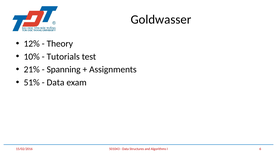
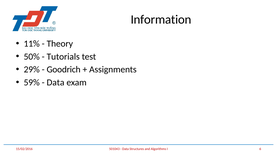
Goldwasser: Goldwasser -> Information (161, 20)
12%: 12% -> 11% (32, 44)
10%: 10% -> 50% (32, 57)
21%: 21% -> 29% (32, 69)
Spanning: Spanning -> Goodrich (64, 69)
51%: 51% -> 59% (32, 82)
